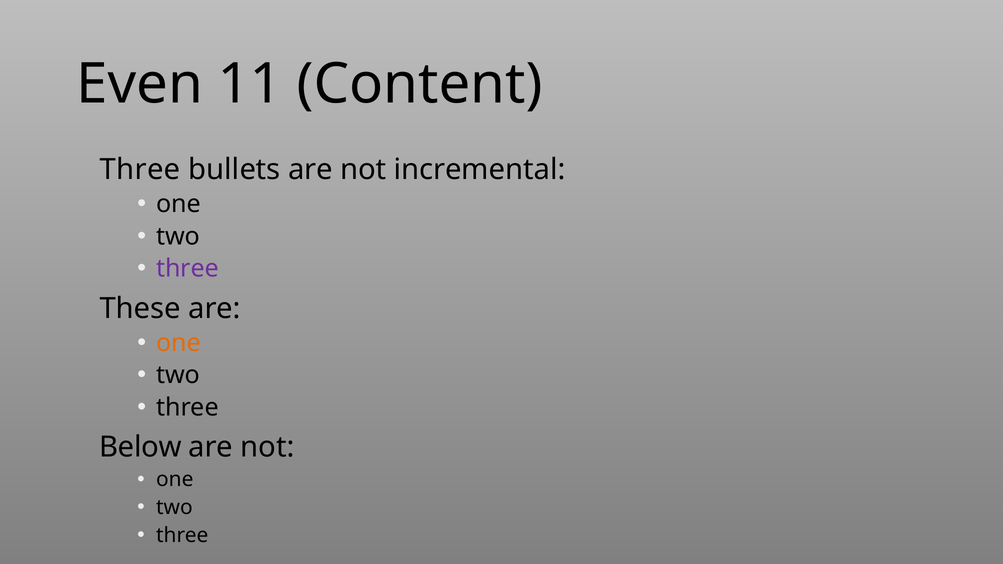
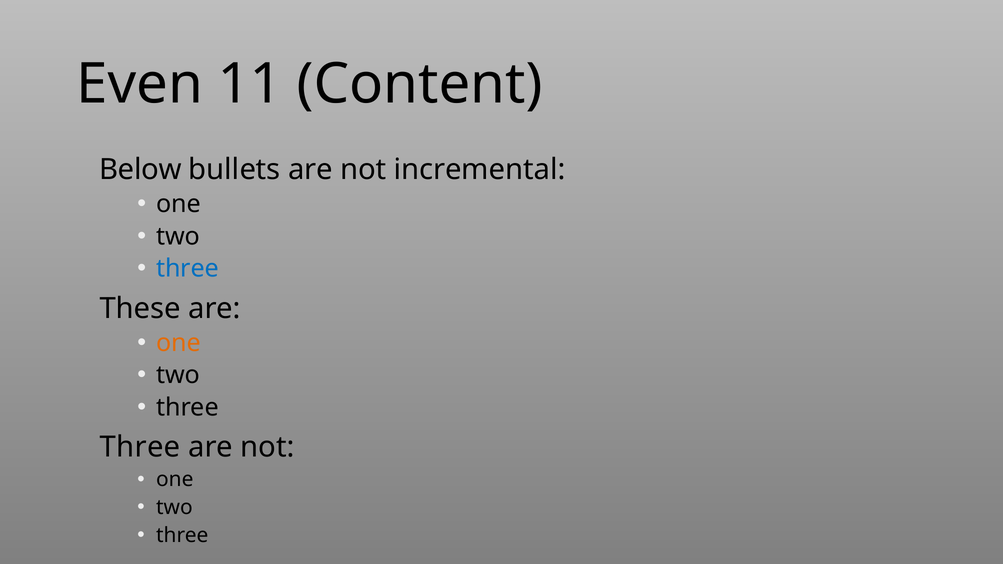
Three: Three -> Below (140, 170)
three colour: purple -> blue (187, 269)
Below: Below -> Three (140, 447)
